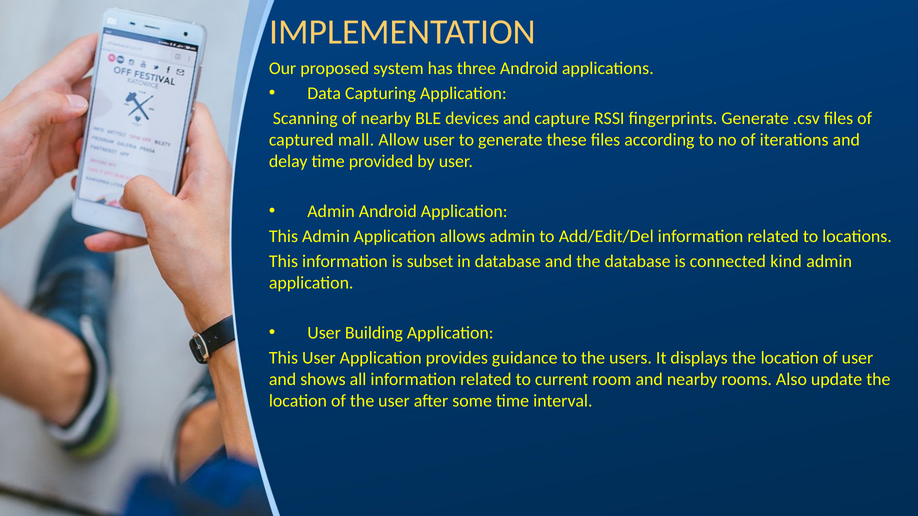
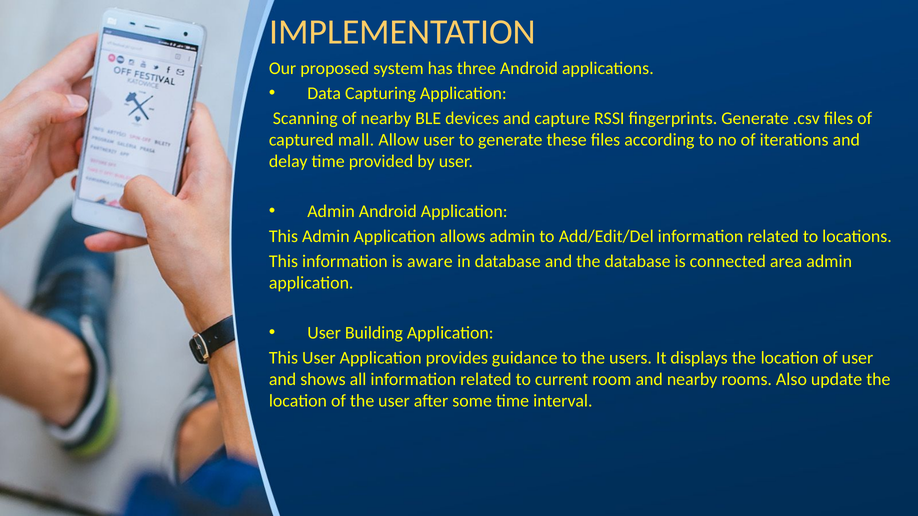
subset: subset -> aware (430, 261)
kind: kind -> area (786, 261)
